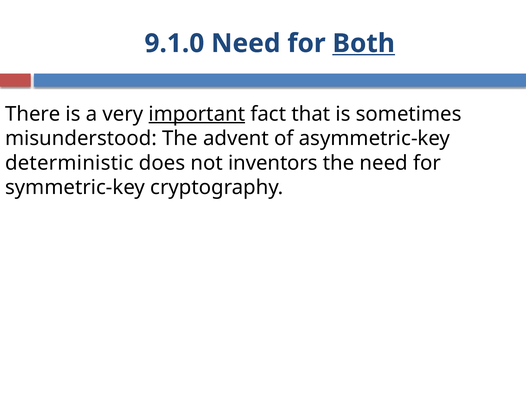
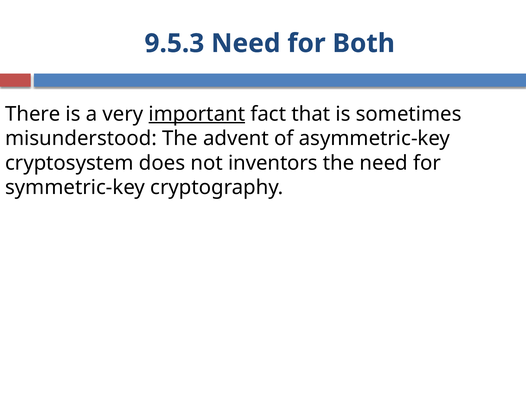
9.1.0: 9.1.0 -> 9.5.3 (174, 43)
Both underline: present -> none (364, 43)
deterministic: deterministic -> cryptosystem (69, 163)
